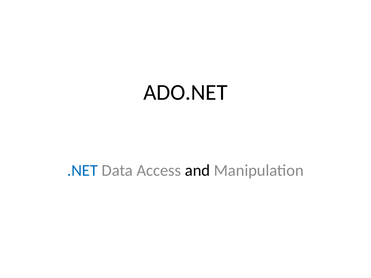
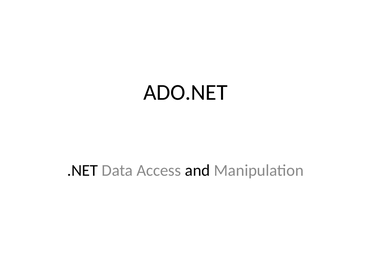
.NET colour: blue -> black (83, 171)
